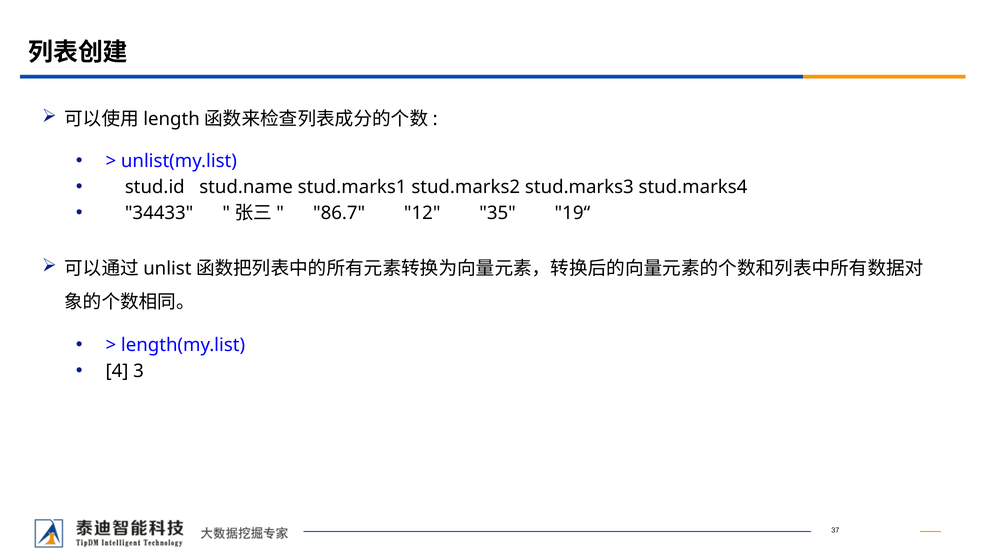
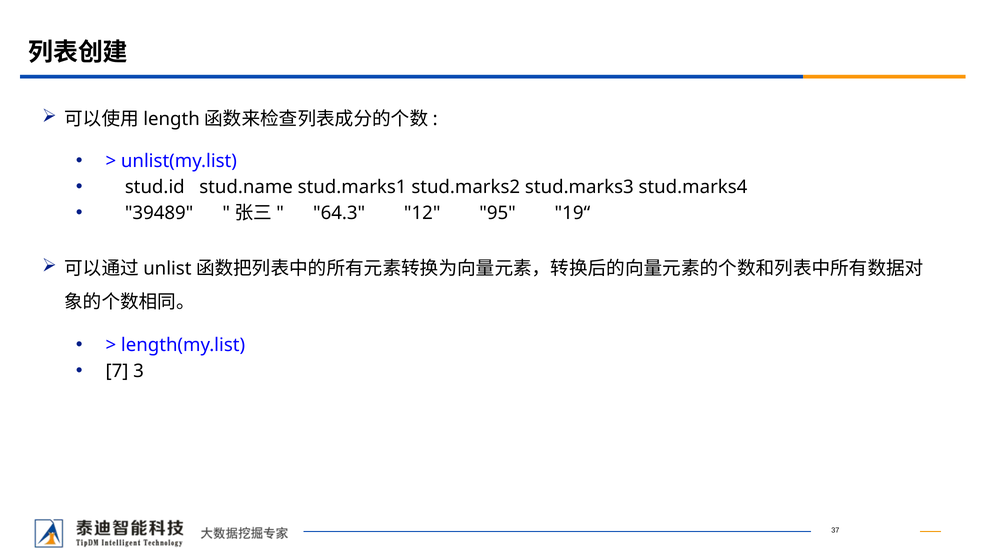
34433: 34433 -> 39489 (159, 213)
86.7: 86.7 -> 64.3 (339, 213)
35: 35 -> 95 (498, 213)
4: 4 -> 7 (117, 371)
